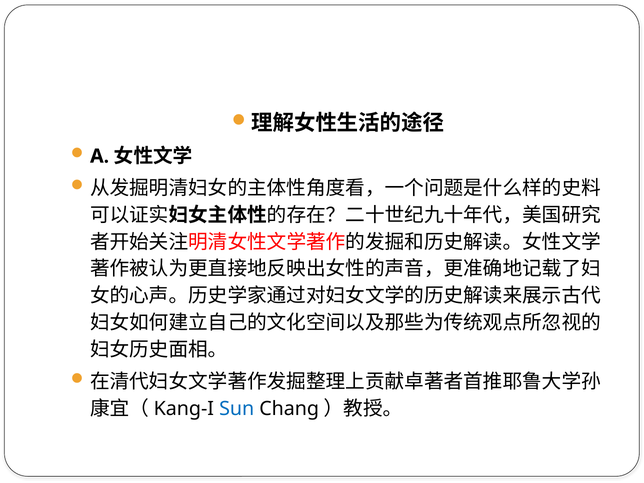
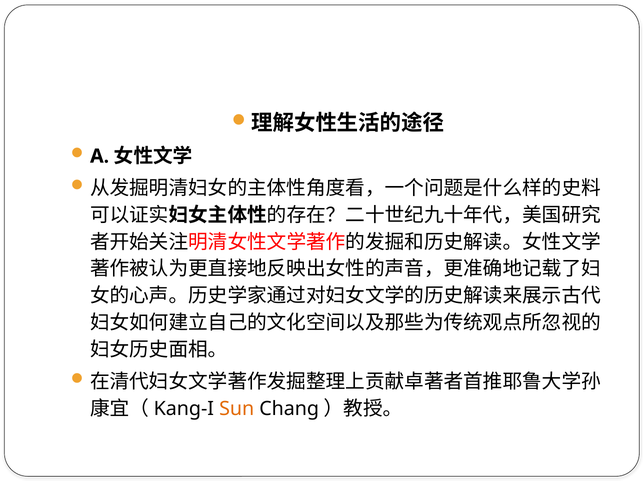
Sun colour: blue -> orange (237, 409)
